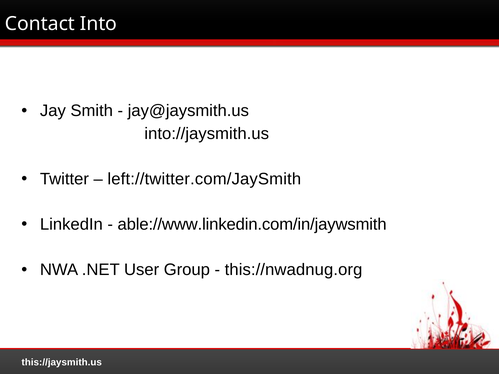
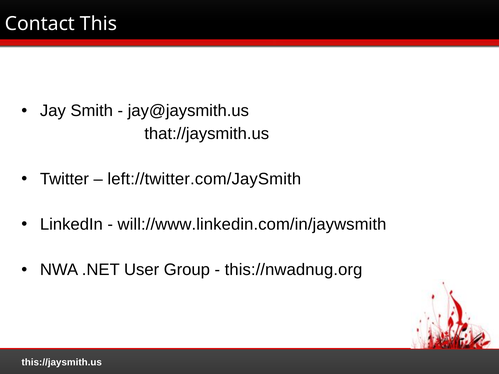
Into: Into -> This (98, 24)
into://jaysmith.us: into://jaysmith.us -> that://jaysmith.us (207, 134)
able://www.linkedin.com/in/jaywsmith: able://www.linkedin.com/in/jaywsmith -> will://www.linkedin.com/in/jaywsmith (252, 225)
